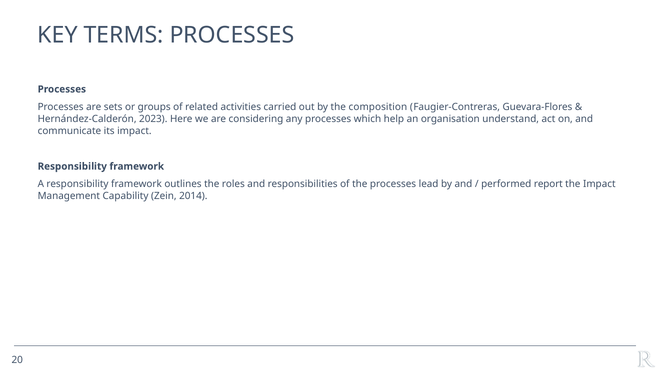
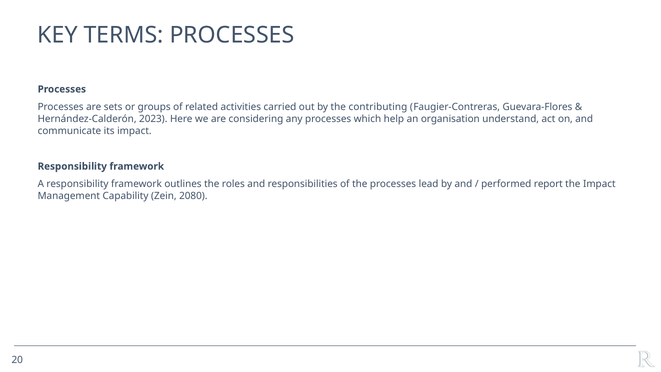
composition: composition -> contributing (378, 107)
2014: 2014 -> 2080 (193, 196)
